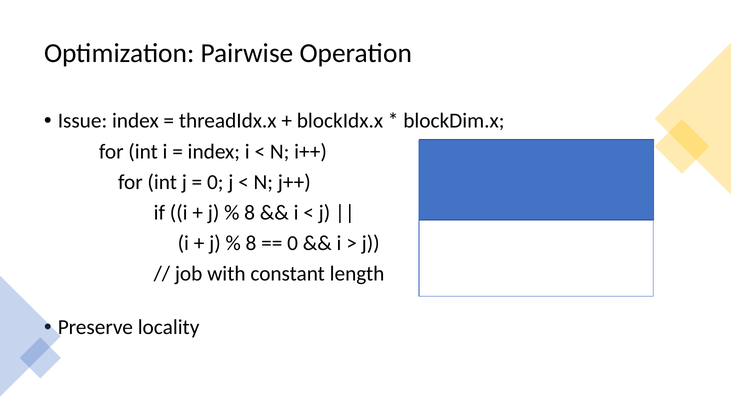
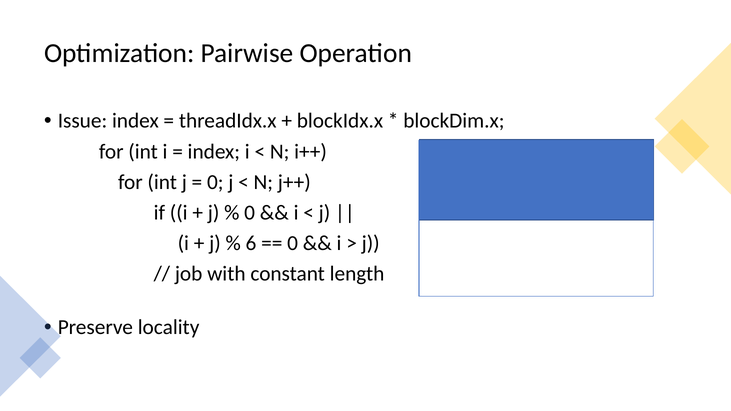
8: 8 -> 0 (250, 213)
8: 8 -> 6 (251, 243)
